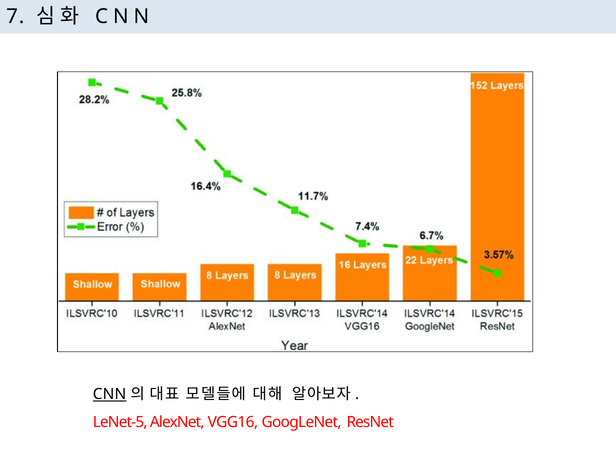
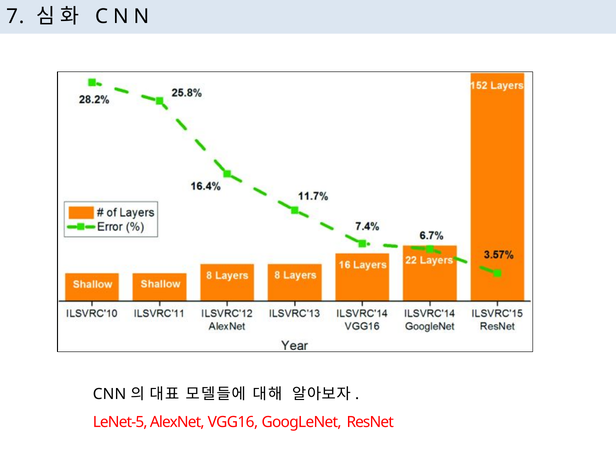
CNN underline: present -> none (110, 394)
